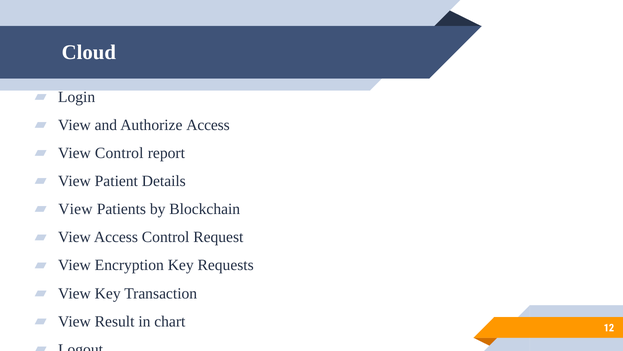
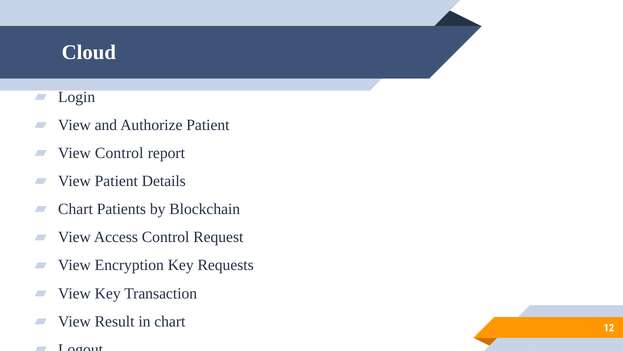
Authorize Access: Access -> Patient (208, 125)
View: View -> Chart (75, 209)
